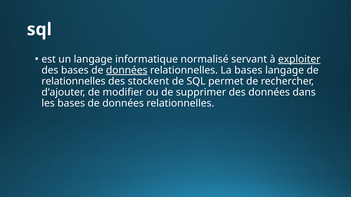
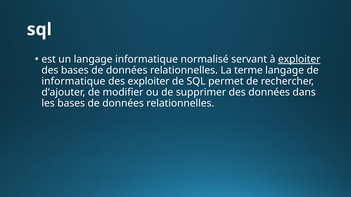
données underline: present -> none (127, 70)
La bases: bases -> terme (248, 70)
relationnelles: relationnelles -> informatique (73, 81)
des stockent: stockent -> exploiter (149, 81)
